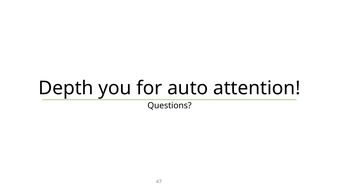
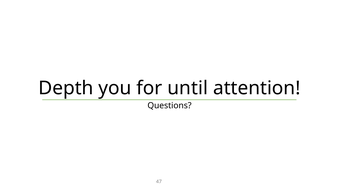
auto: auto -> until (188, 88)
